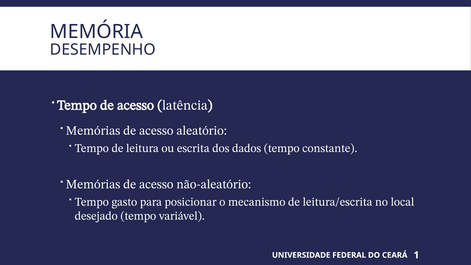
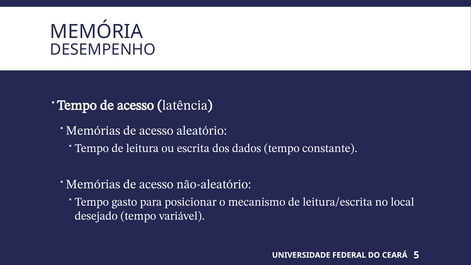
1: 1 -> 5 (416, 255)
